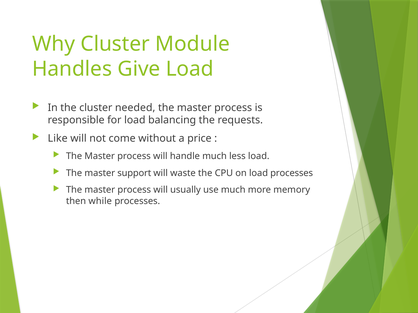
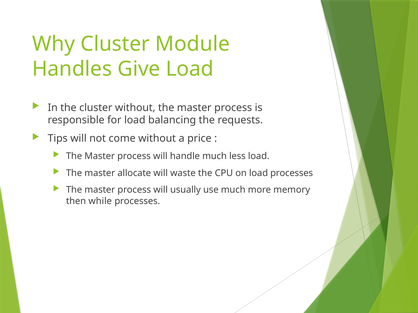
cluster needed: needed -> without (135, 108)
Like: Like -> Tips (58, 139)
support: support -> allocate (134, 173)
